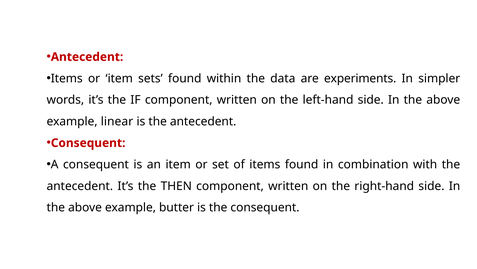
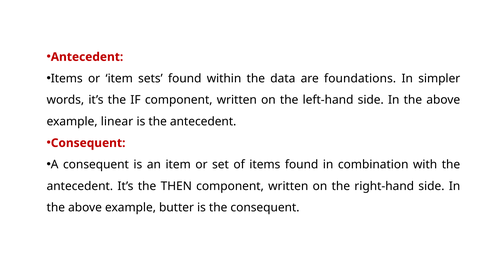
experiments: experiments -> foundations (360, 78)
